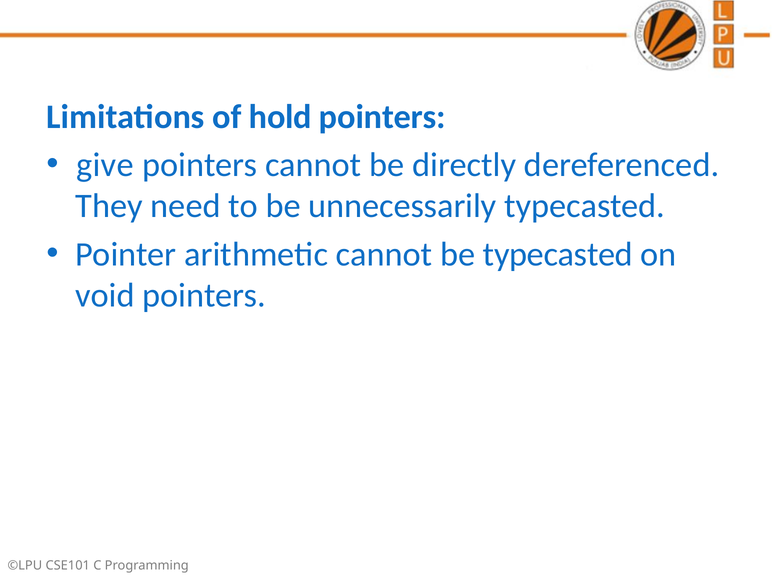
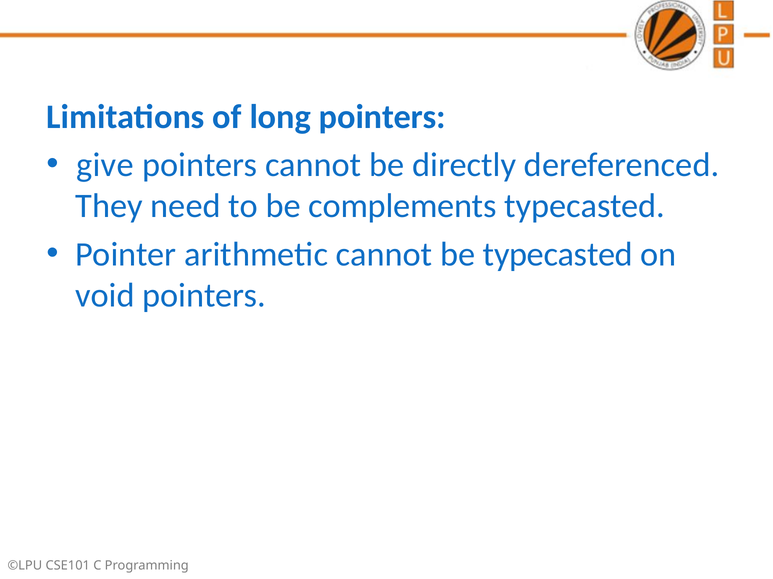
hold: hold -> long (280, 117)
unnecessarily: unnecessarily -> complements (402, 206)
